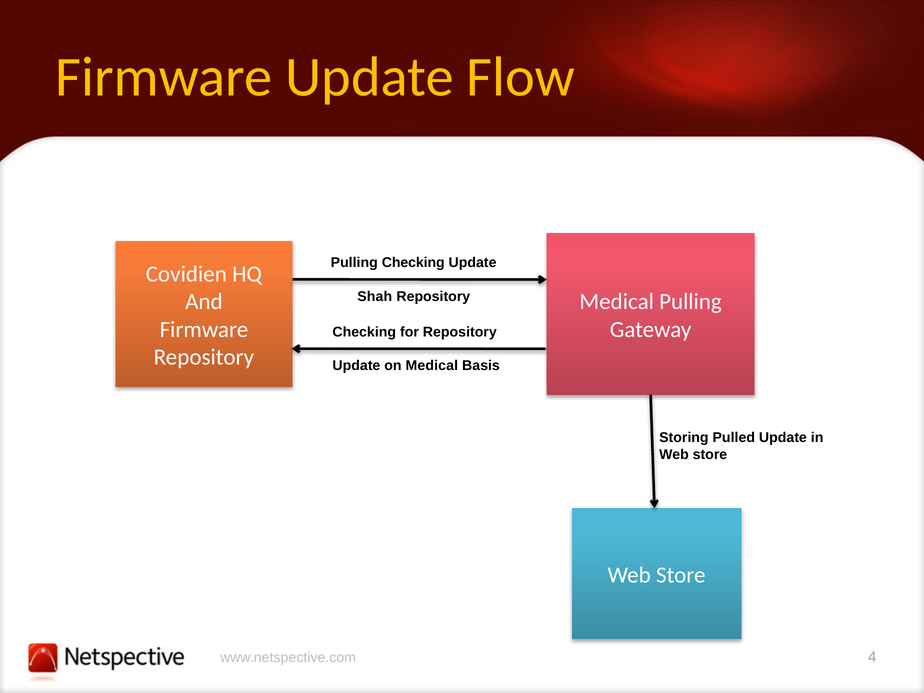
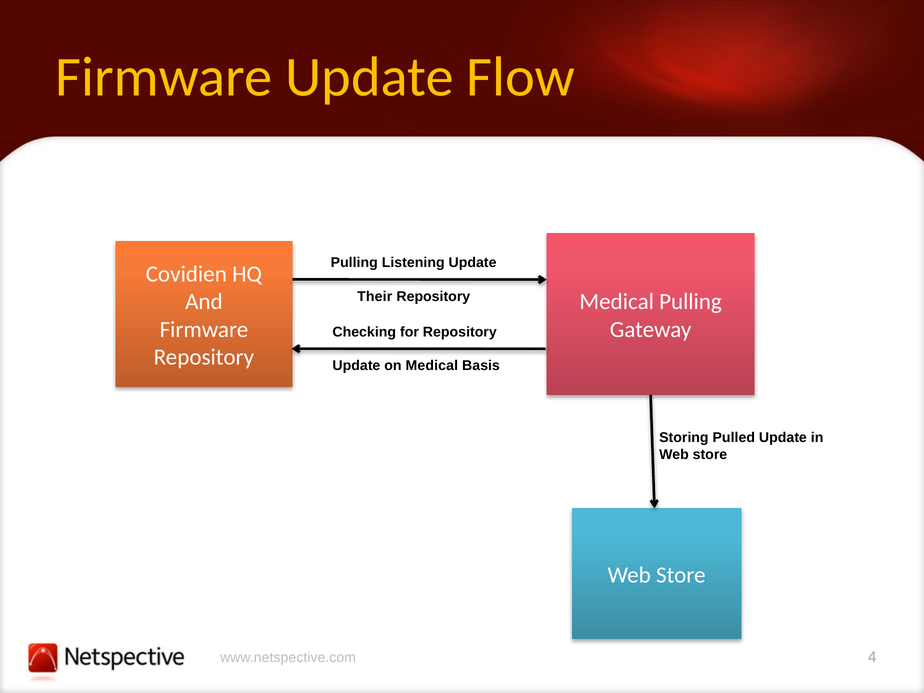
Pulling Checking: Checking -> Listening (413, 263)
Shah: Shah -> Their (375, 296)
